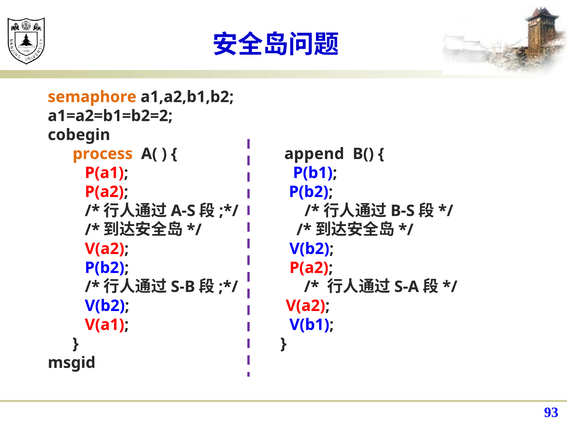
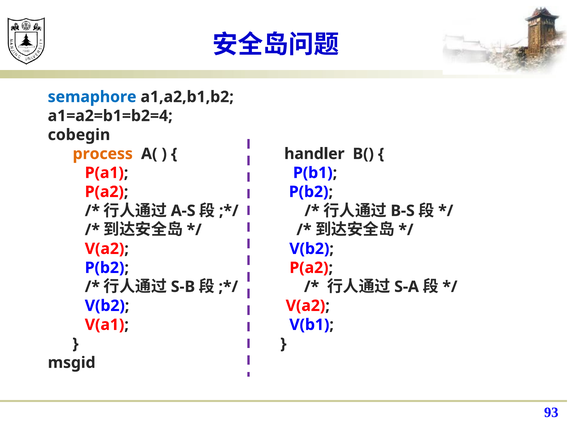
semaphore colour: orange -> blue (92, 97)
a1=a2=b1=b2=2: a1=a2=b1=b2=2 -> a1=a2=b1=b2=4 (110, 116)
append: append -> handler (314, 154)
